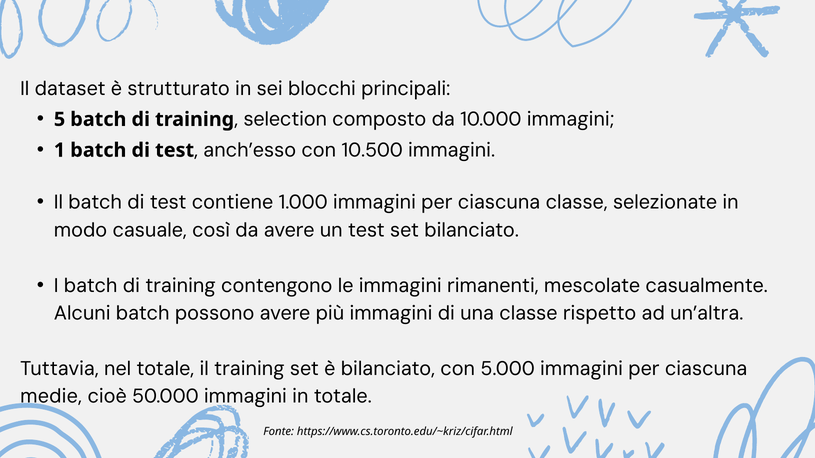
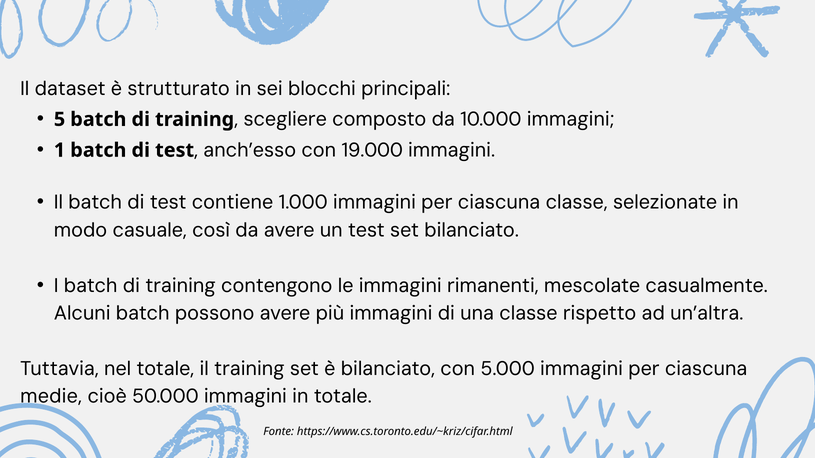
selection: selection -> scegliere (285, 119)
10.500: 10.500 -> 19.000 (372, 150)
